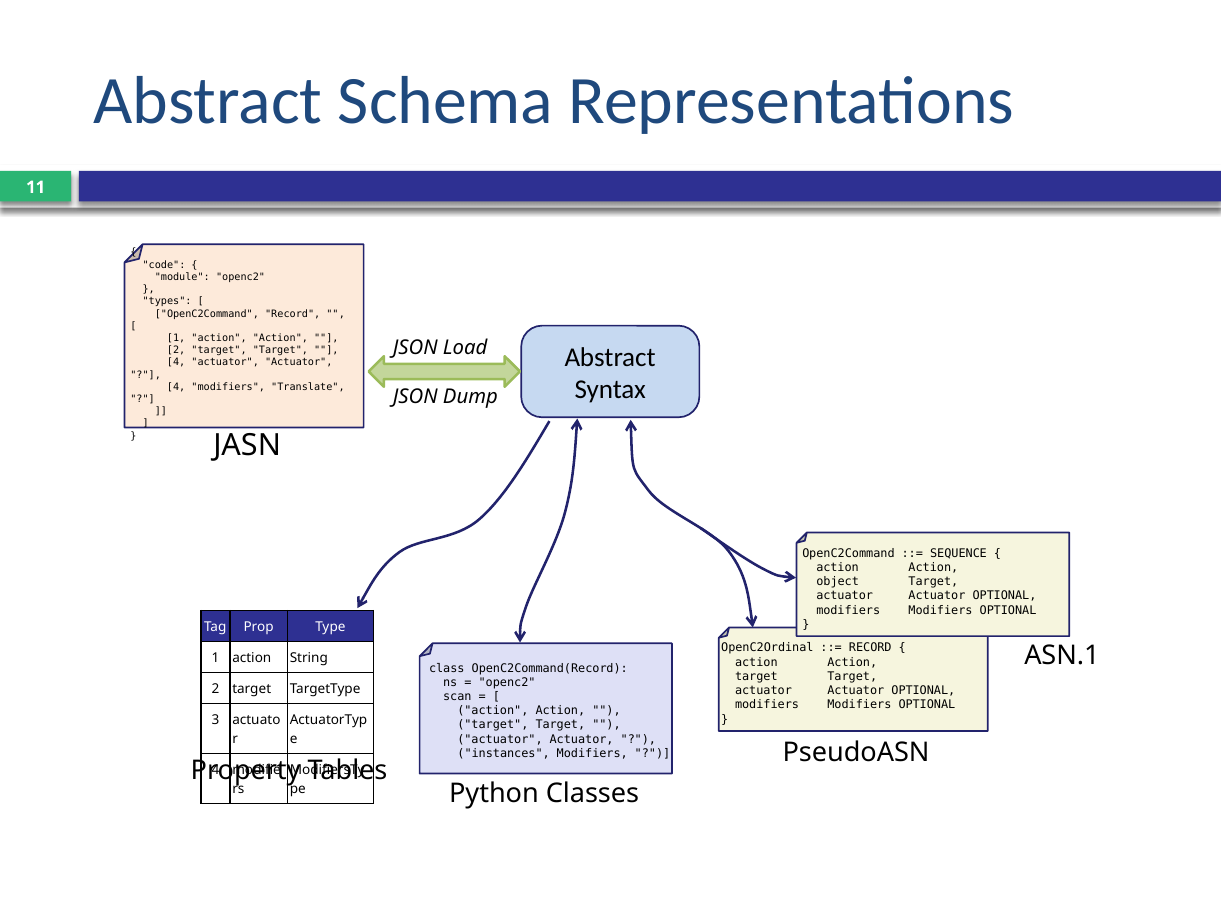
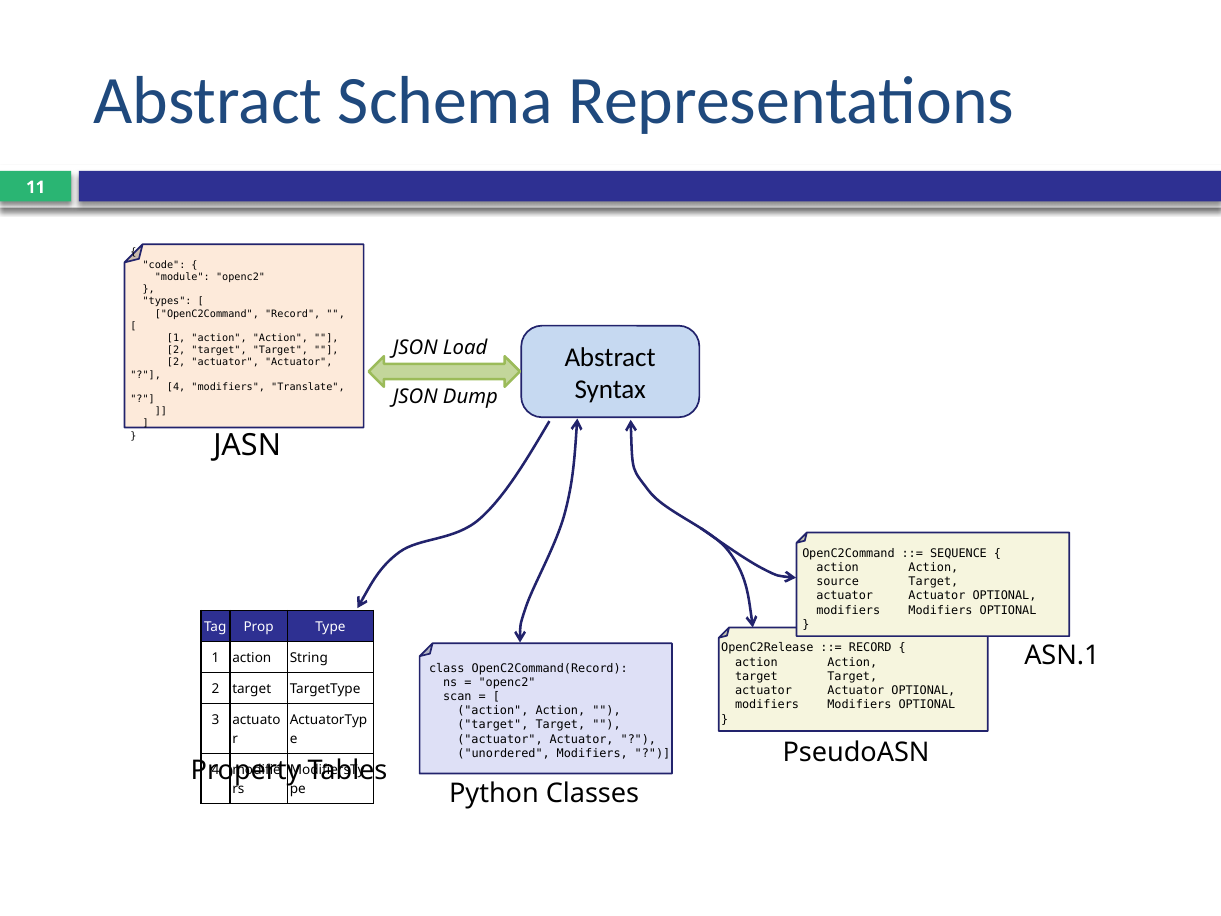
4: 4 -> 2 (176, 362)
object: object -> source (838, 582)
OpenC2Ordinal: OpenC2Ordinal -> OpenC2Release (767, 648)
instances: instances -> unordered (504, 753)
